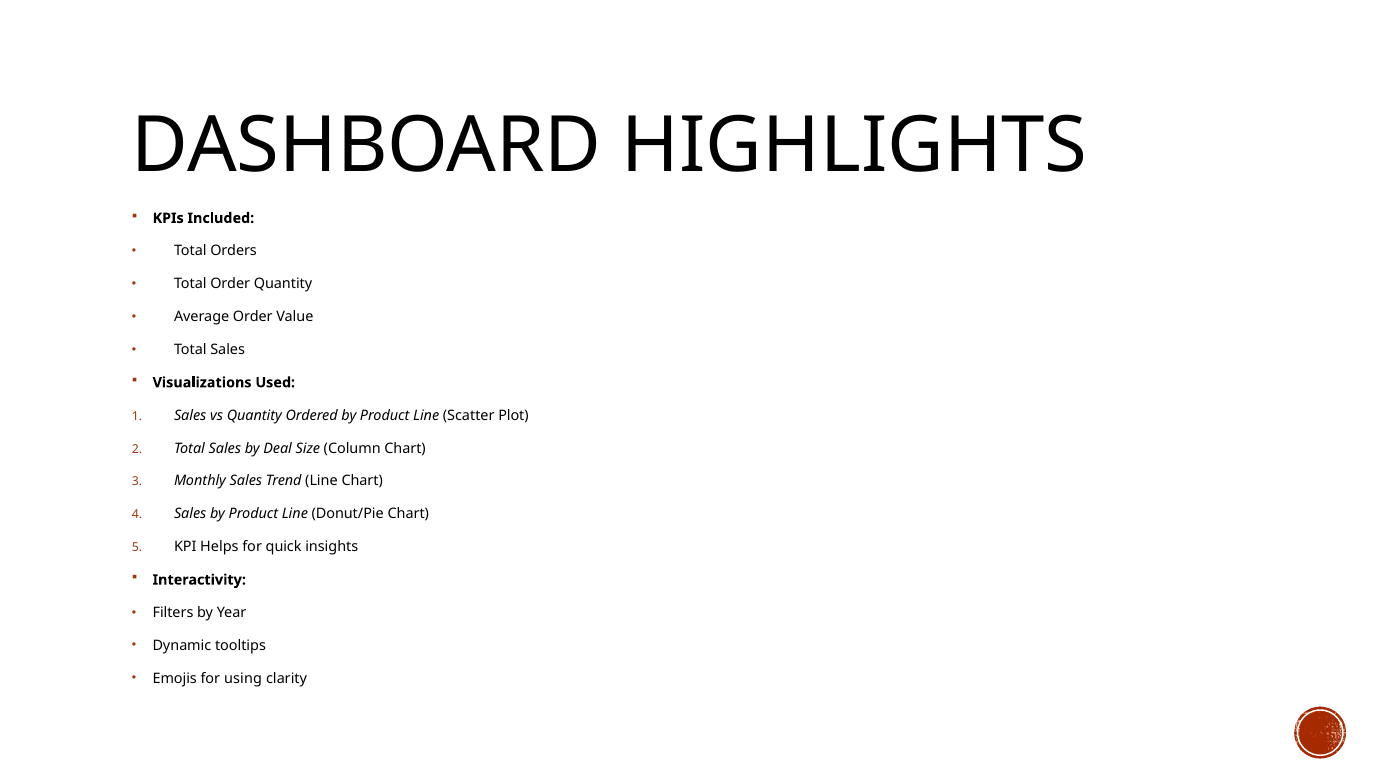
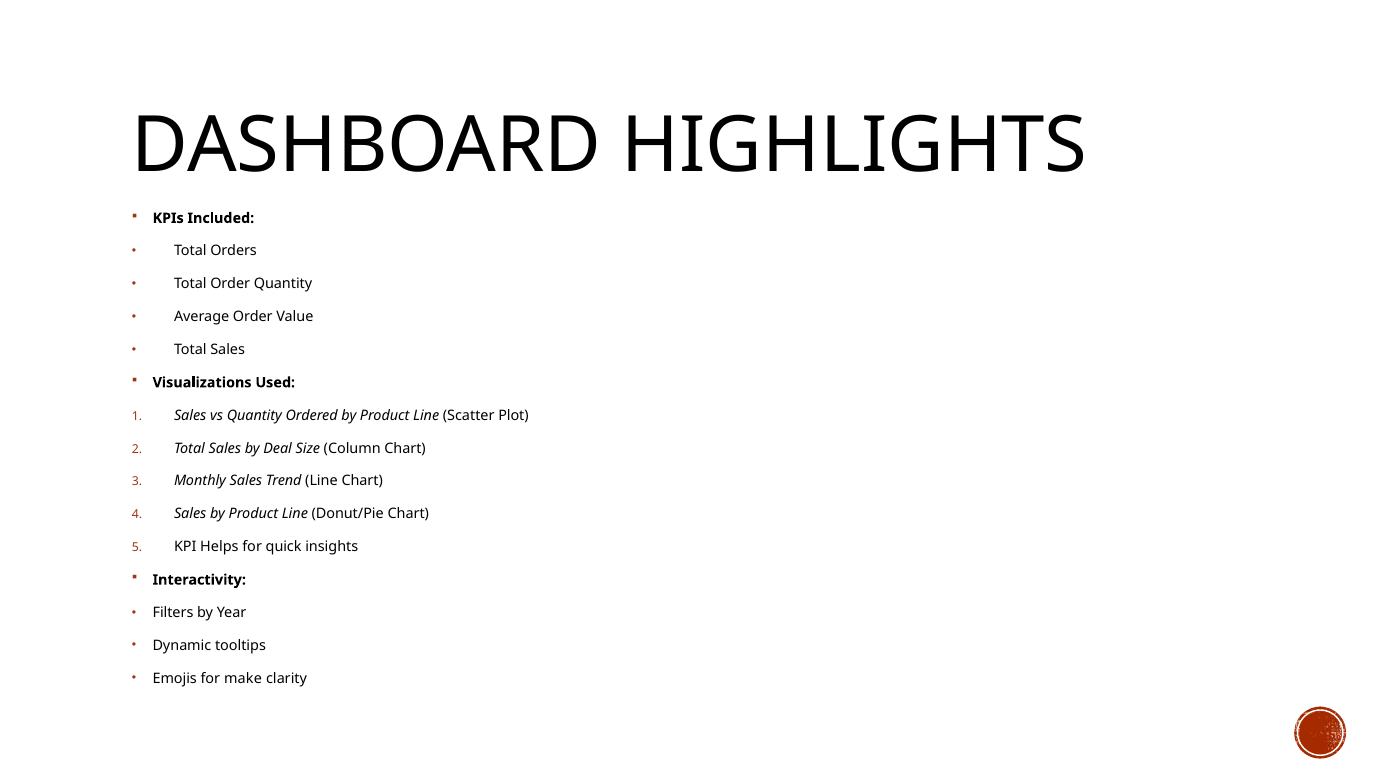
using: using -> make (243, 679)
